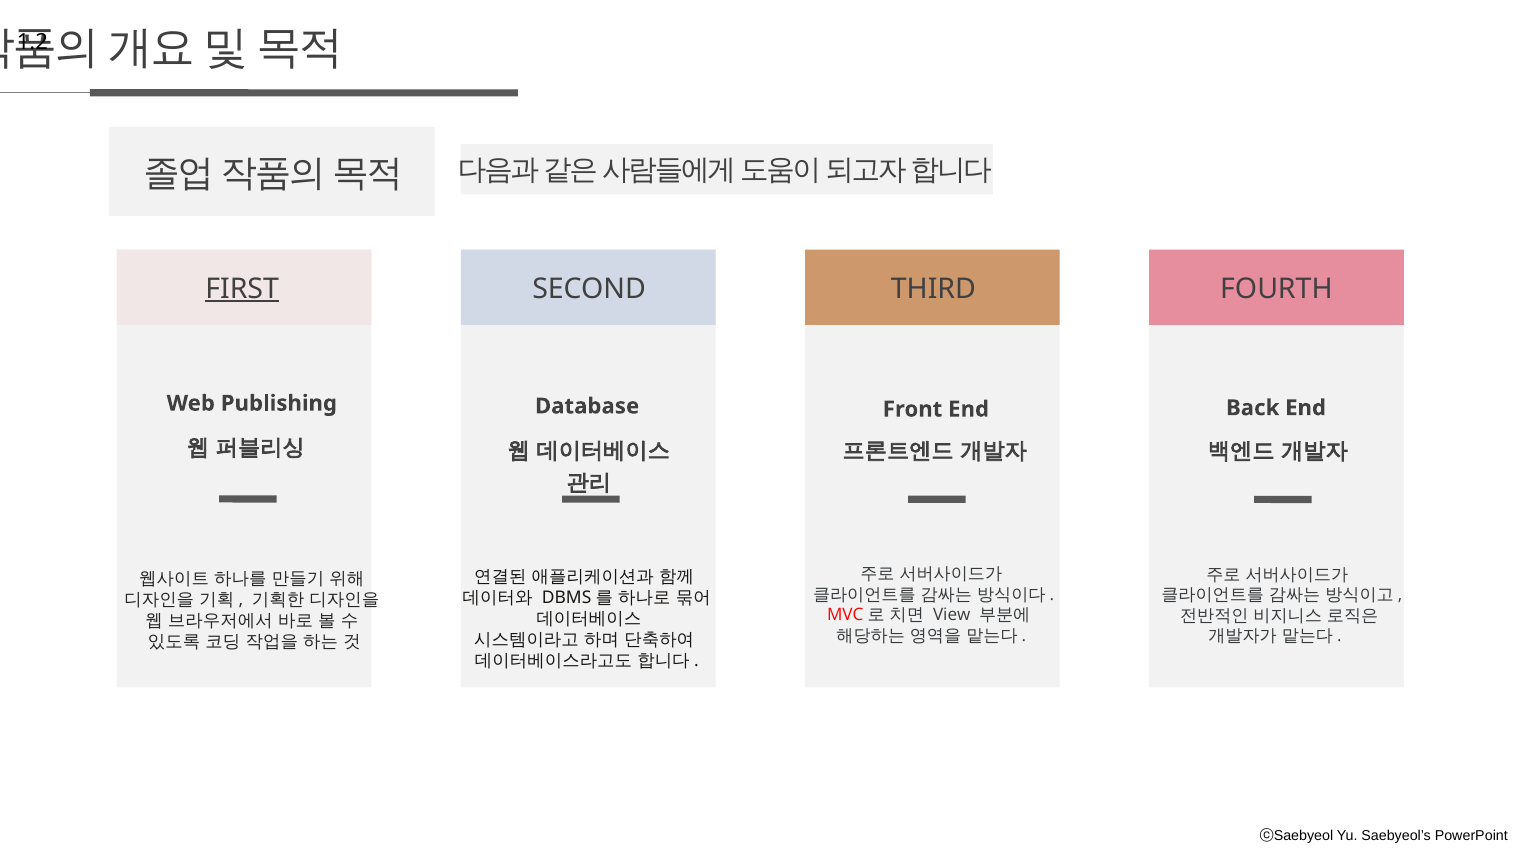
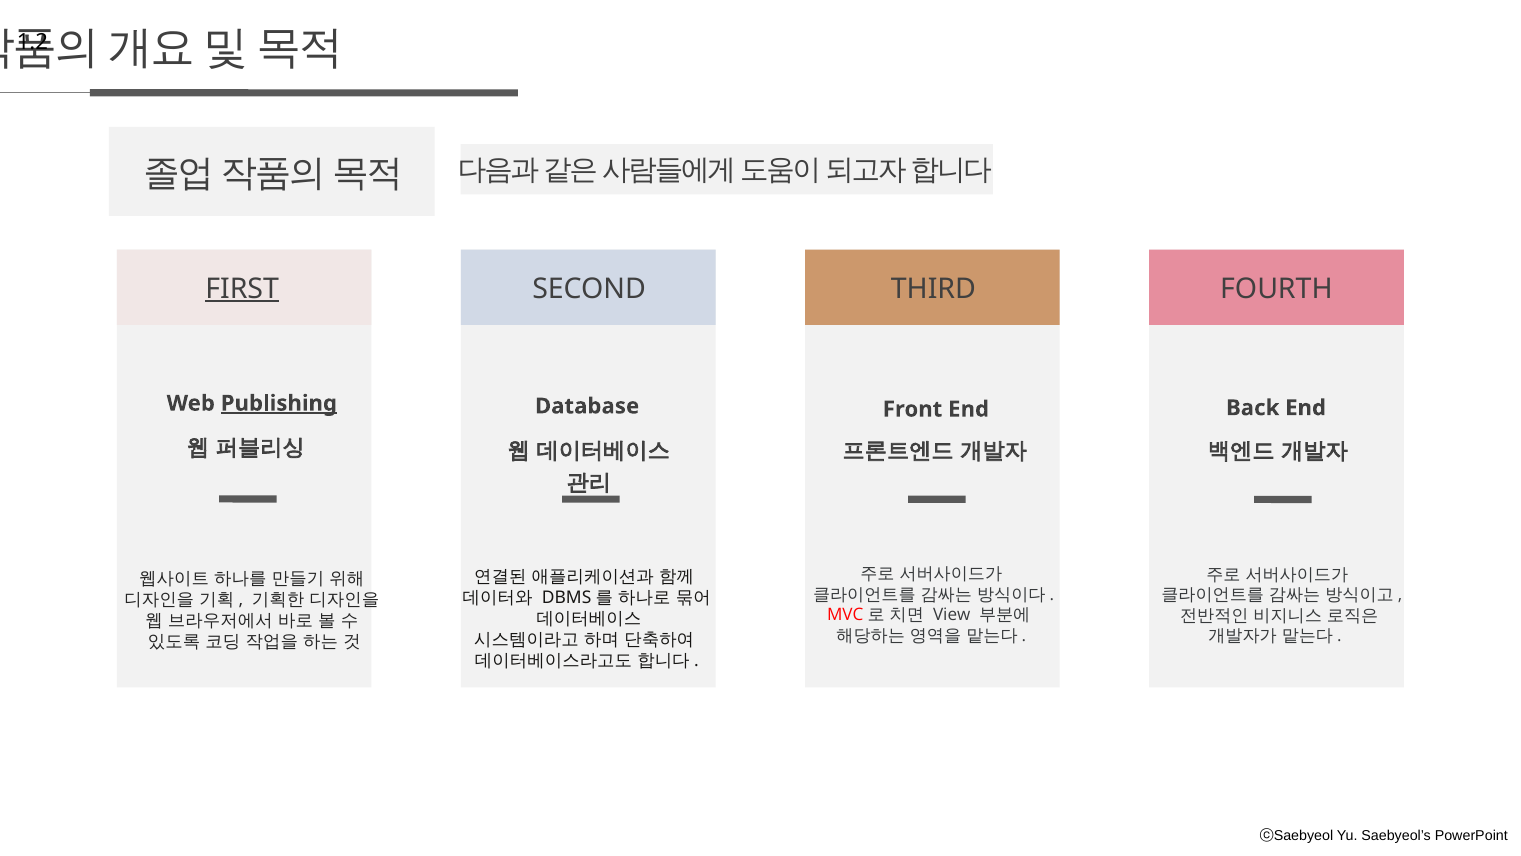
Publishing underline: none -> present (279, 403)
